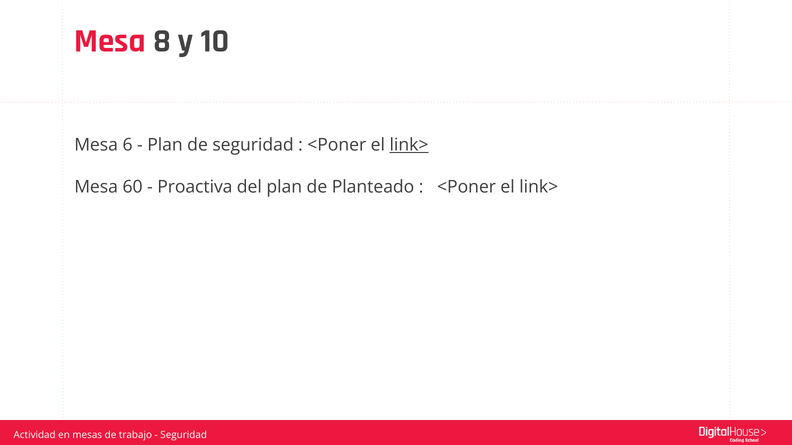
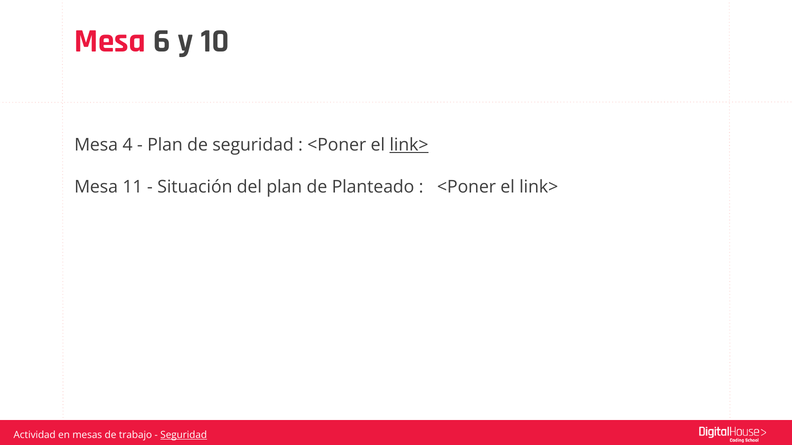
8: 8 -> 6 (162, 41)
6: 6 -> 4 (128, 145)
60: 60 -> 11 (133, 187)
Proactiva: Proactiva -> Situación (195, 187)
Seguridad underline: none -> present (184, 436)
